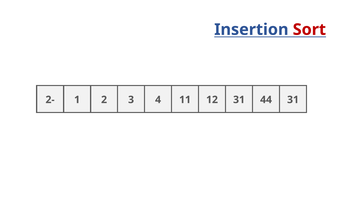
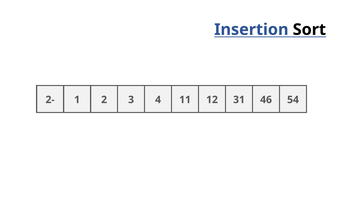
Sort colour: red -> black (309, 30)
44: 44 -> 46 (266, 100)
2 31: 31 -> 54 (293, 100)
